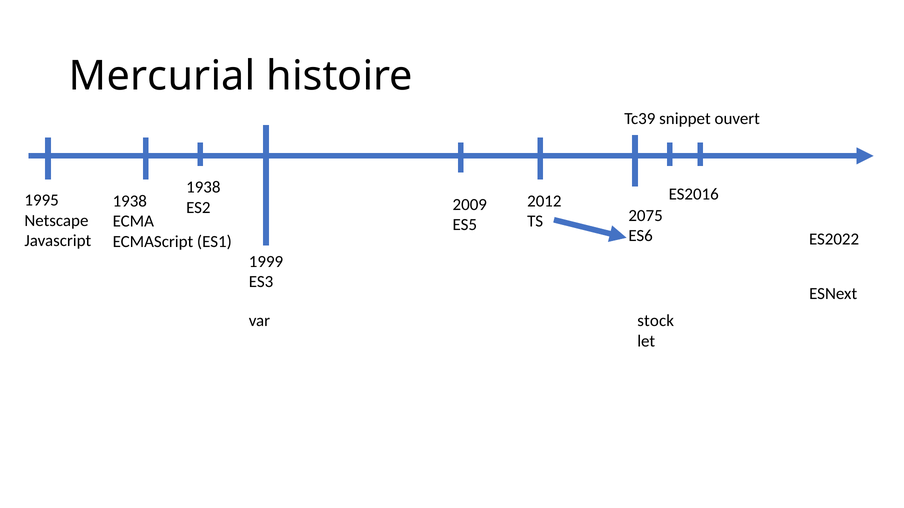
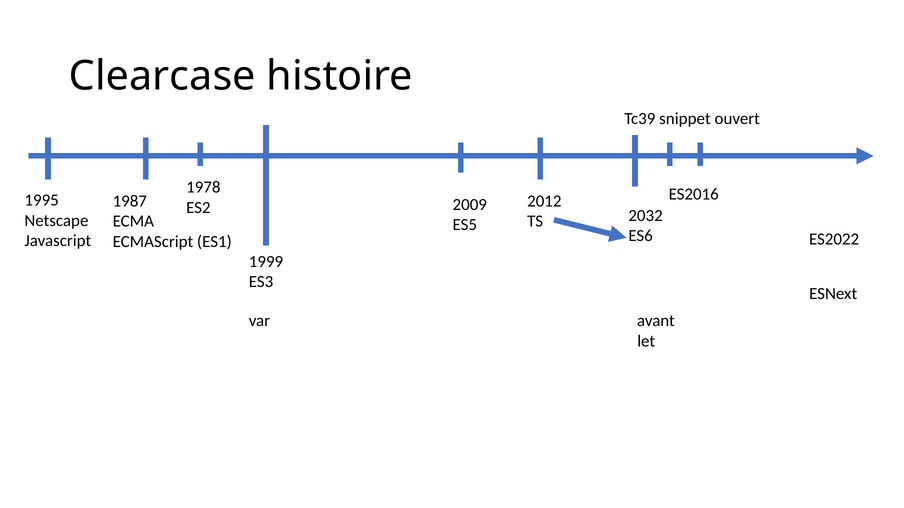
Mercurial: Mercurial -> Clearcase (162, 76)
1938: 1938 -> 1978 (203, 188)
1938: 1938 -> 1987 (130, 201)
2075: 2075 -> 2032 (646, 216)
stock: stock -> avant (656, 321)
